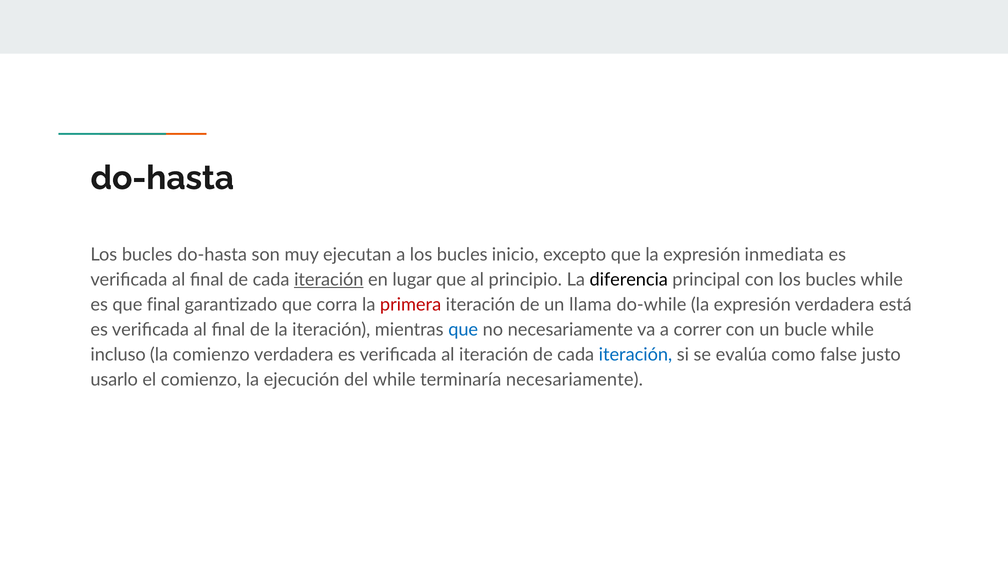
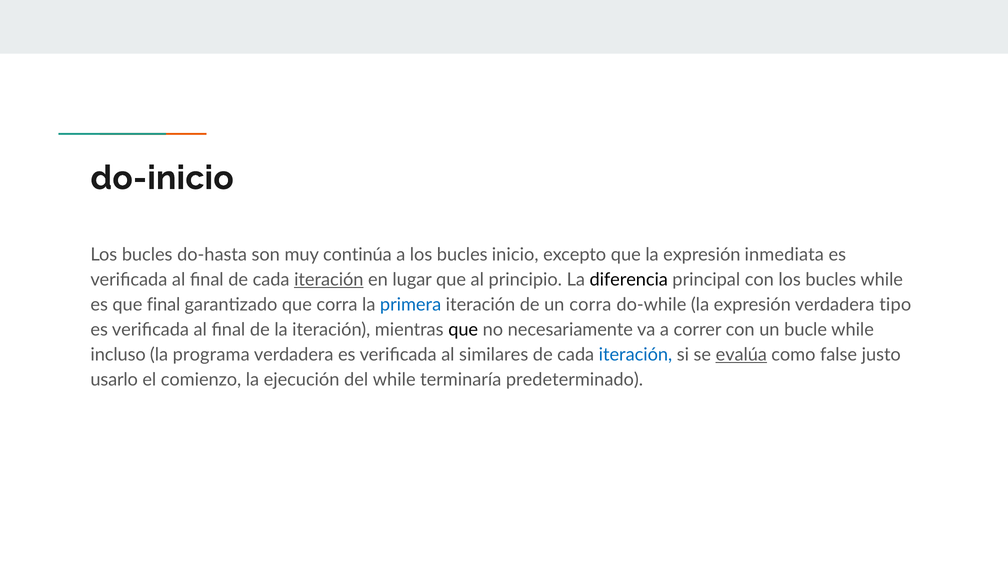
do-hasta: do-hasta -> do-inicio (162, 178)
ejecutan: ejecutan -> continúa (357, 255)
primera colour: red -> blue (411, 305)
un llama: llama -> corra (590, 305)
está: está -> tipo (895, 305)
que colour: blue -> black (463, 330)
la comienzo: comienzo -> programa (211, 355)
al iteración: iteración -> similares (494, 355)
evalúa underline: none -> present (741, 355)
terminaría necesariamente: necesariamente -> predeterminado (574, 380)
